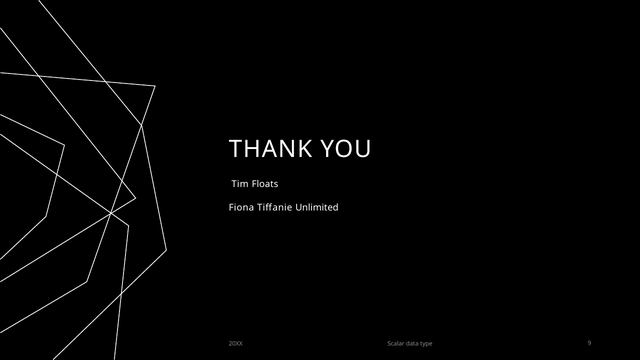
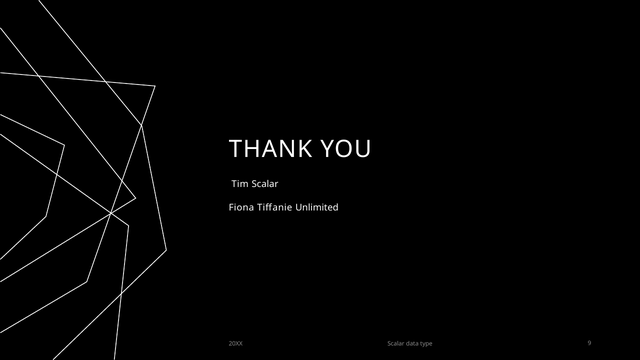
Tim Floats: Floats -> Scalar (265, 184)
